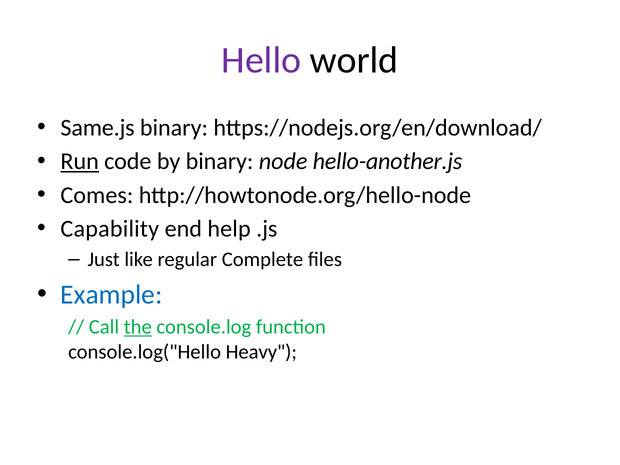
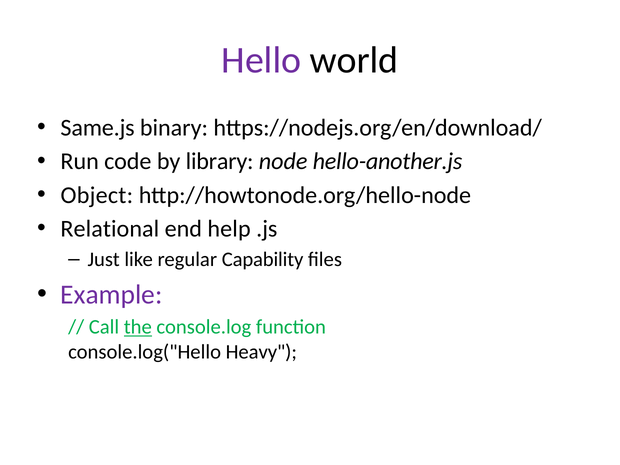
Run underline: present -> none (80, 161)
by binary: binary -> library (220, 161)
Comes: Comes -> Object (97, 195)
Capability: Capability -> Relational (110, 229)
Complete: Complete -> Capability (263, 260)
Example colour: blue -> purple (111, 295)
